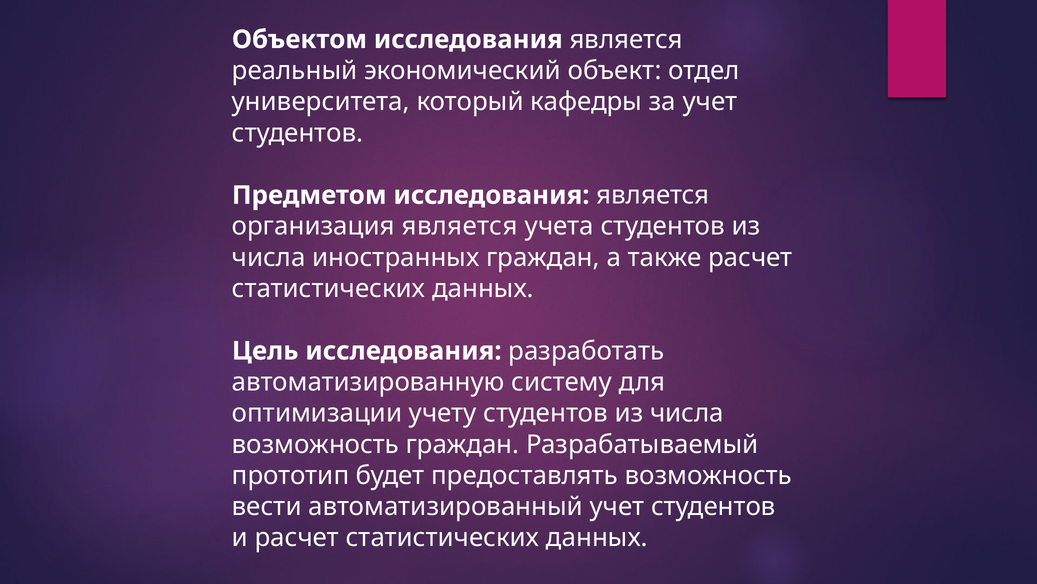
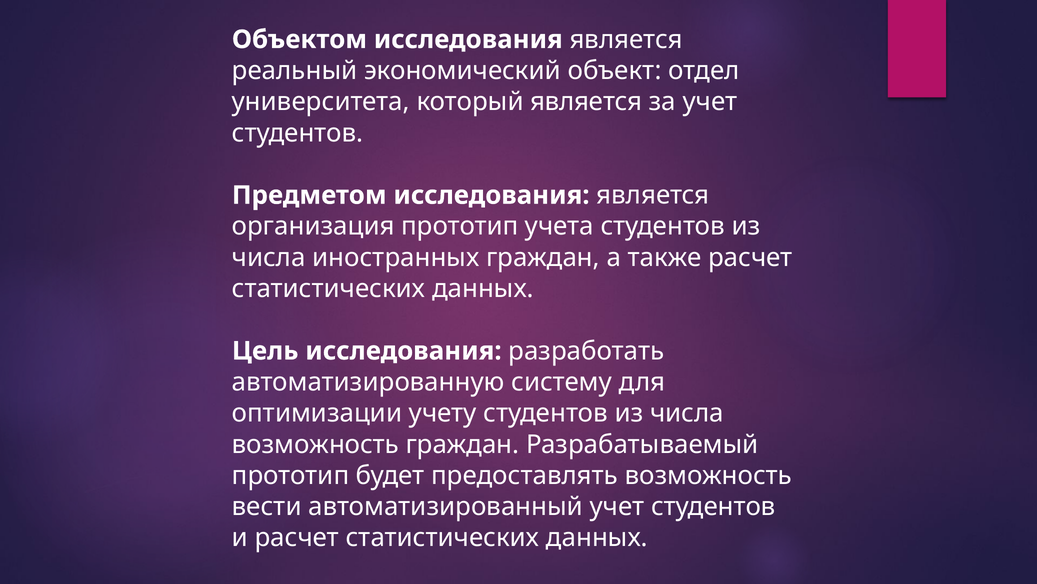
который кафедры: кафедры -> является (586, 102)
организация является: является -> прототип (460, 226)
